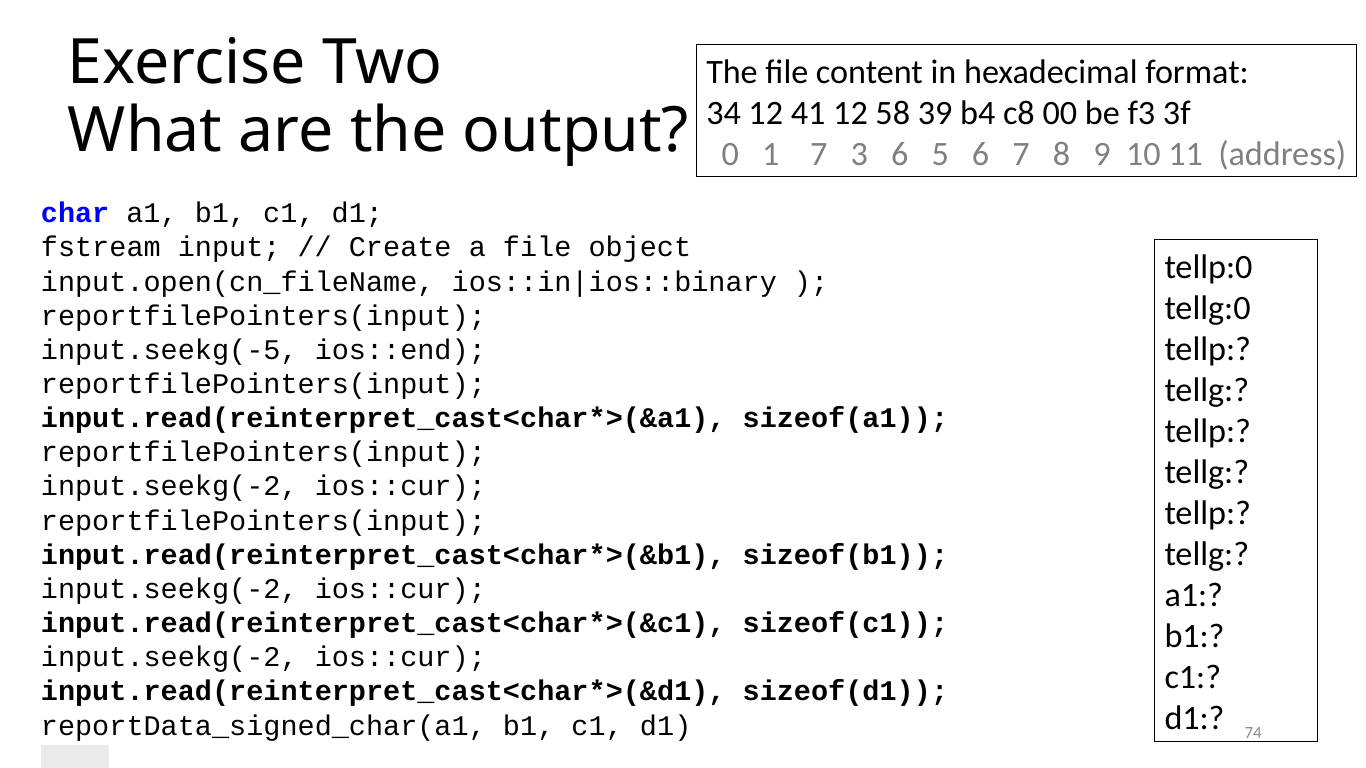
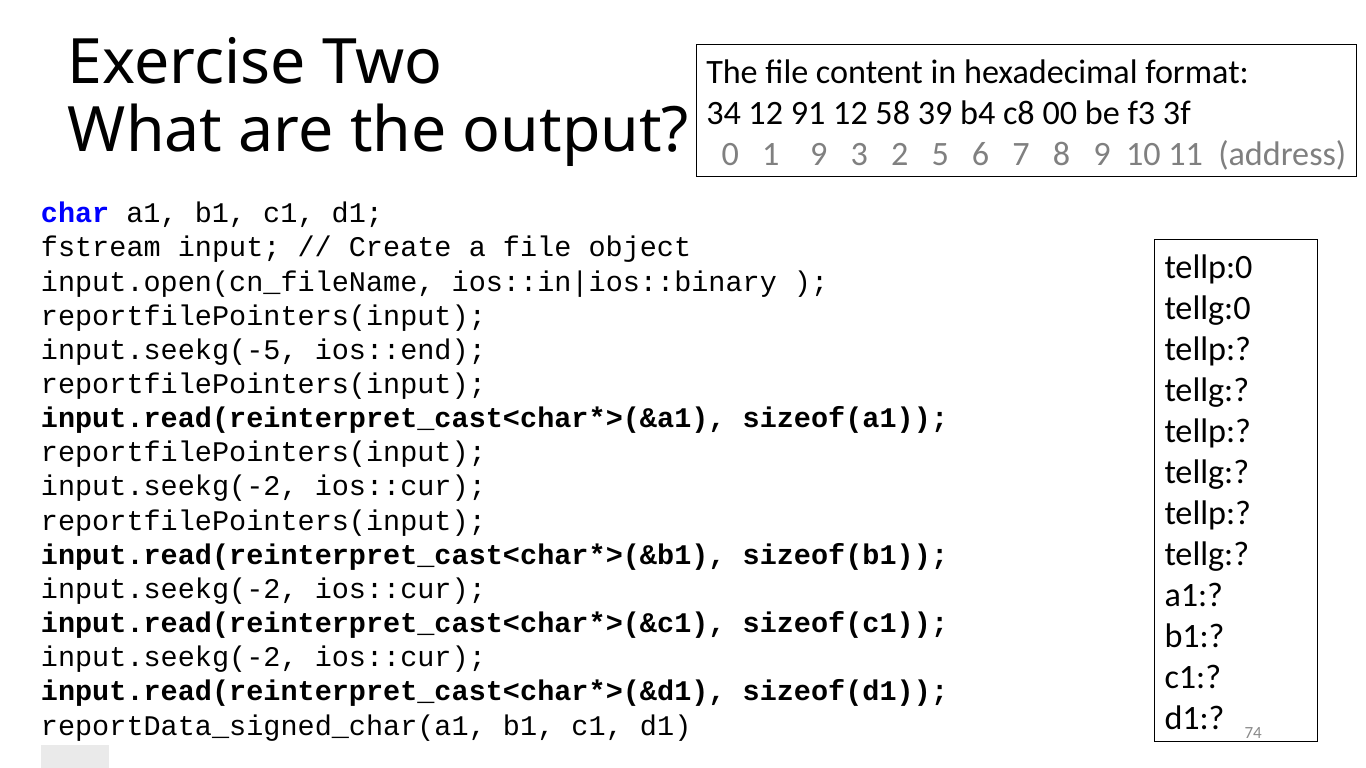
41: 41 -> 91 (808, 113)
1 7: 7 -> 9 (819, 154)
3 6: 6 -> 2 (900, 154)
